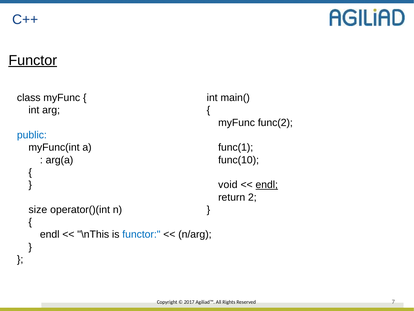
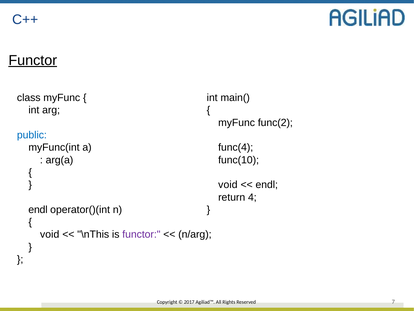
func(1: func(1 -> func(4 (236, 147)
endl underline: present -> none (267, 185)
2: 2 -> 4 (252, 197)
size: size -> endl (38, 209)
endl: endl -> void (50, 234)
functor colour: blue -> purple (141, 234)
